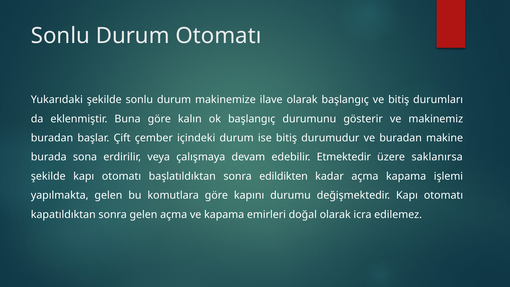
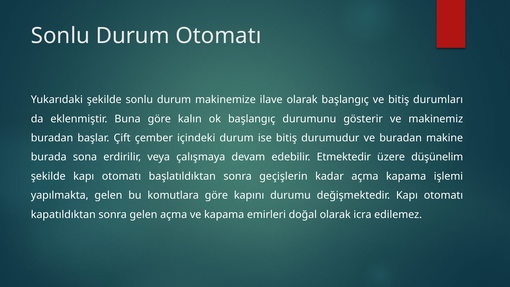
saklanırsa: saklanırsa -> düşünelim (437, 157)
edildikten: edildikten -> geçişlerin (283, 176)
